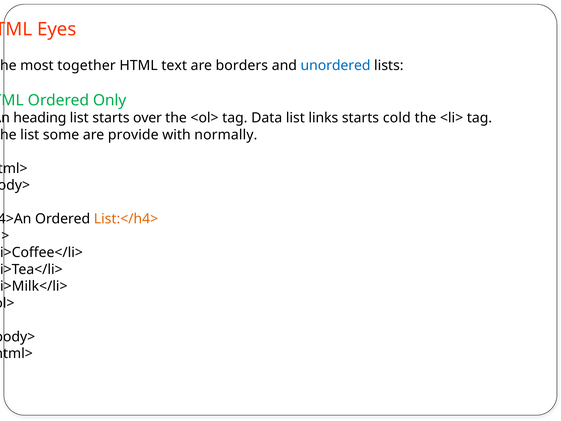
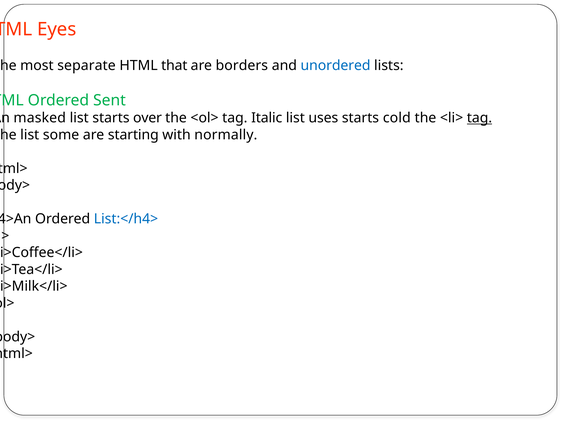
together: together -> separate (86, 65)
text: text -> that (174, 65)
Only: Only -> Sent (109, 100)
heading: heading -> masked (40, 118)
Data: Data -> Italic (267, 118)
links: links -> uses (323, 118)
tag underline: none -> present (479, 118)
provide: provide -> starting (133, 135)
List:</h4> colour: orange -> blue (126, 219)
